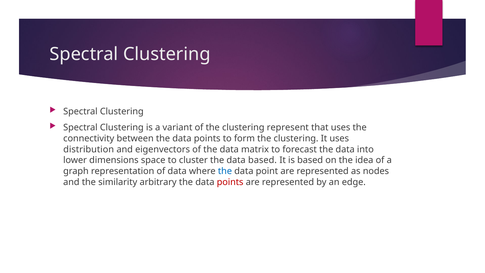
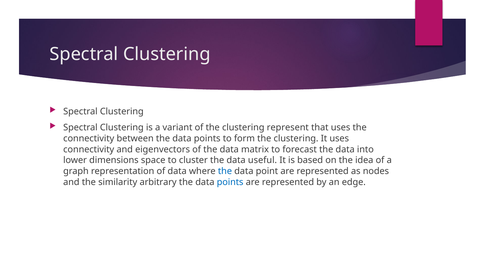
distribution: distribution -> connectivity (89, 149)
data based: based -> useful (263, 160)
points colour: red -> blue (230, 182)
